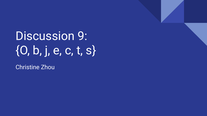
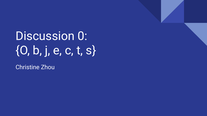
9: 9 -> 0 (82, 36)
